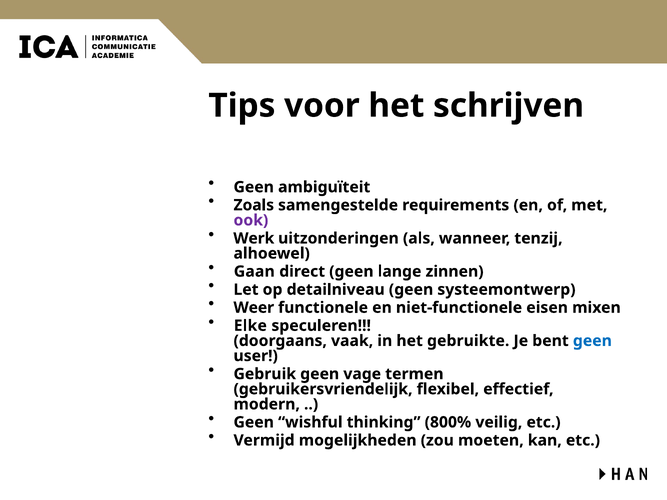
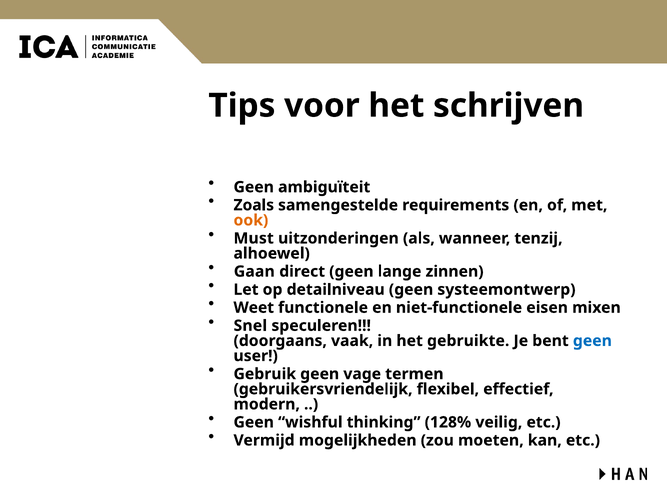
ook colour: purple -> orange (251, 220)
Werk: Werk -> Must (254, 238)
Weer: Weer -> Weet (254, 308)
Elke: Elke -> Snel (250, 326)
800%: 800% -> 128% (448, 422)
